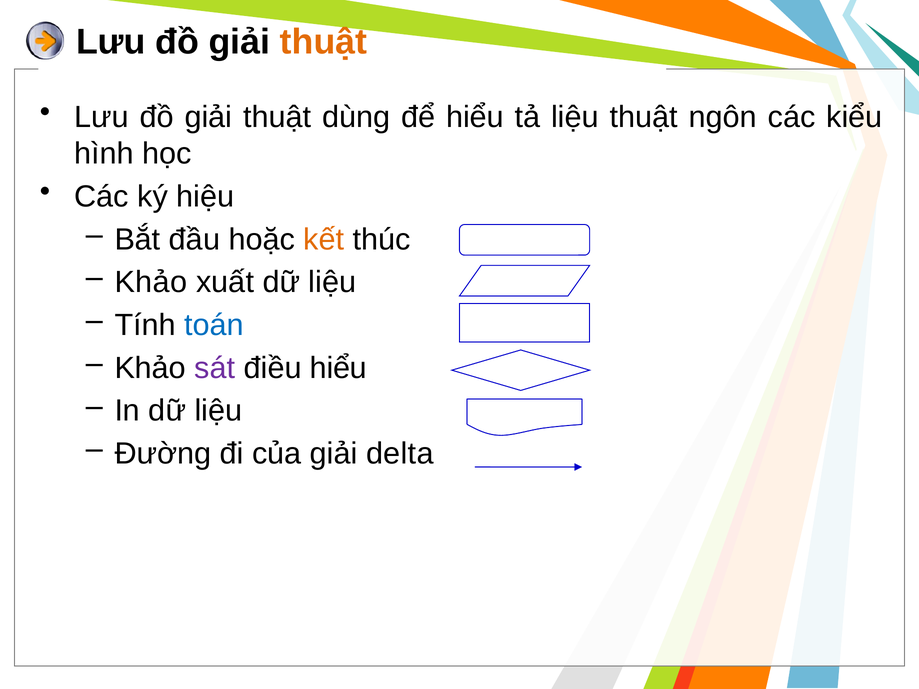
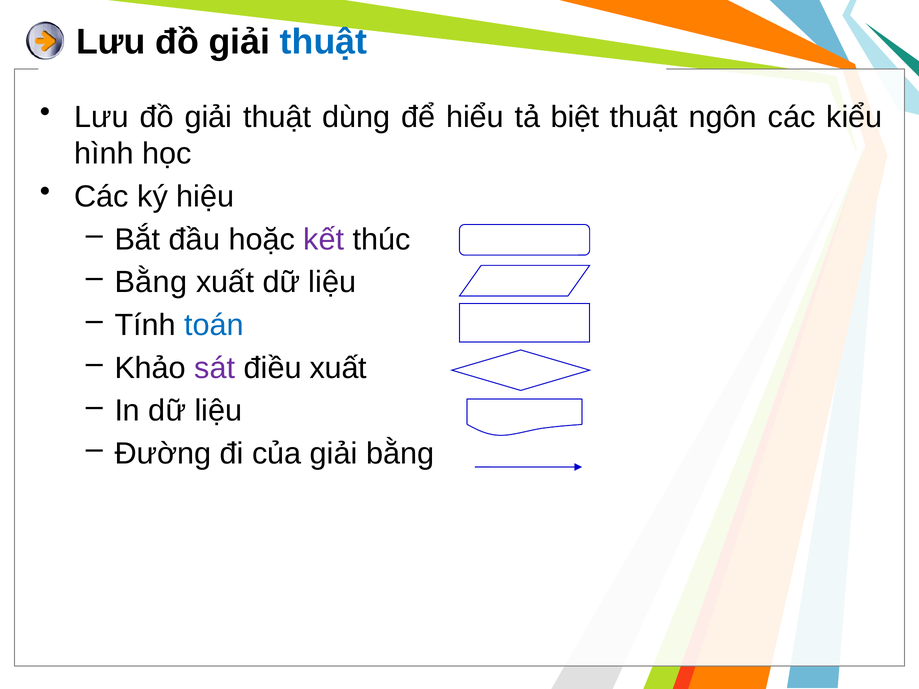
thuật colour: orange -> blue (324, 42)
tả liệu: liệu -> biệt (575, 117)
kết colour: orange -> purple (324, 240)
Khảo: Khảo -> Bằng (151, 282)
điều hiểu: hiểu -> xuất (338, 368)
giải delta: delta -> bằng (400, 454)
